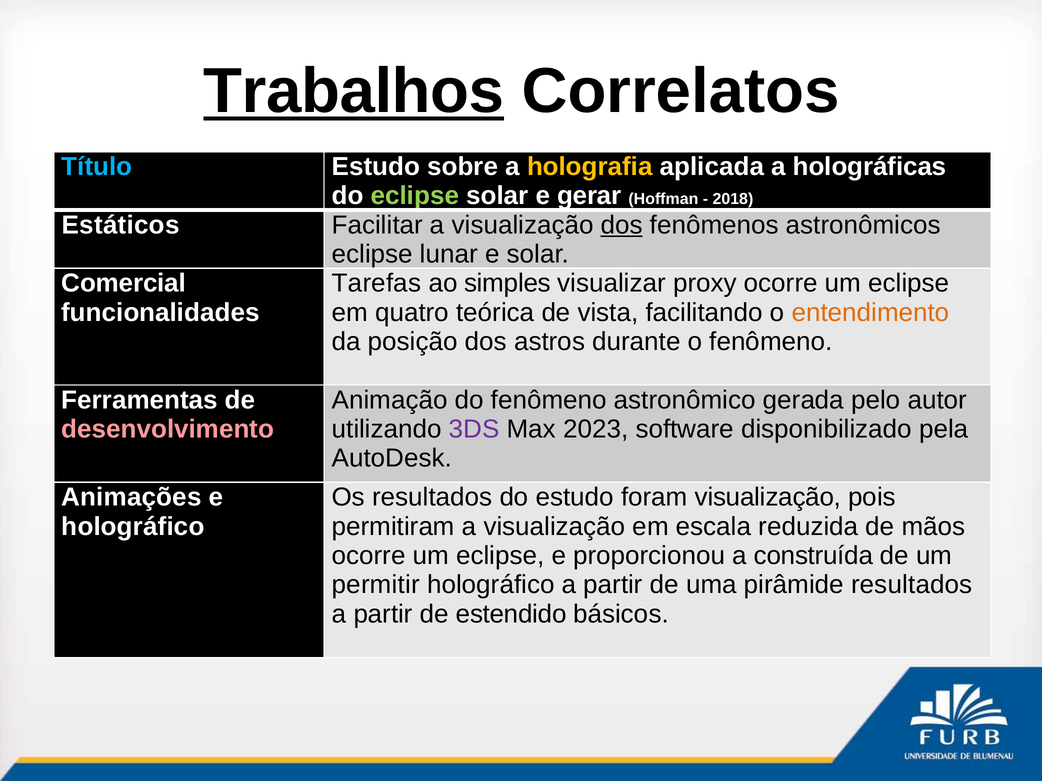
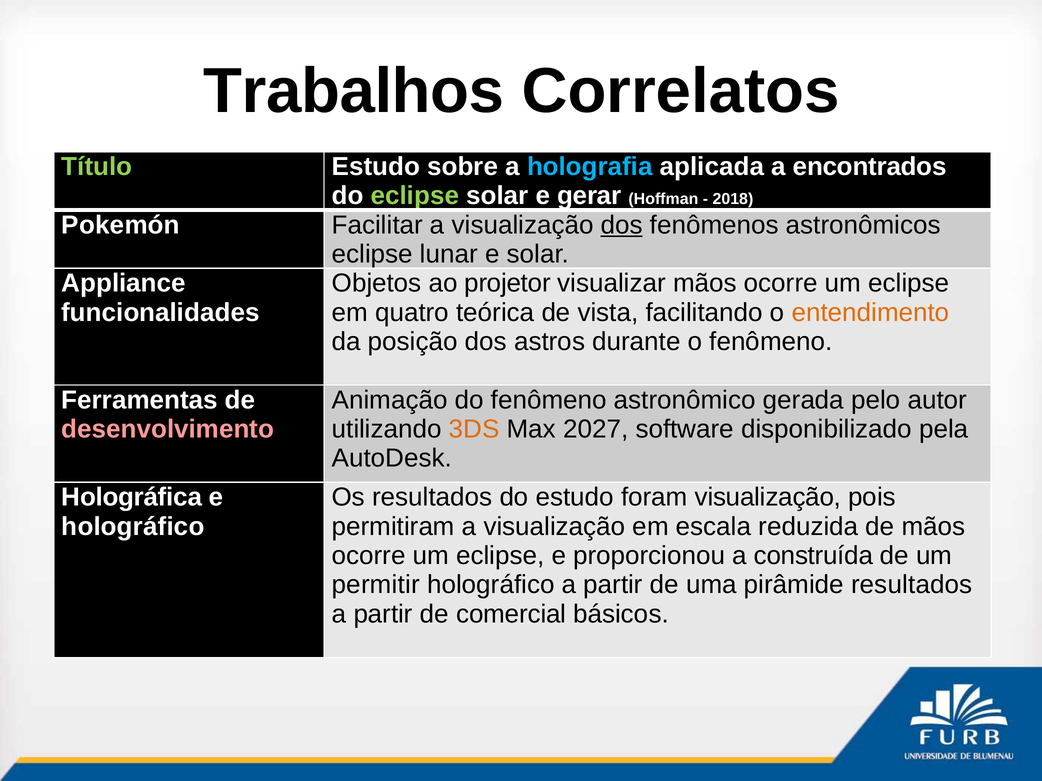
Trabalhos underline: present -> none (354, 91)
Título colour: light blue -> light green (97, 167)
holografia colour: yellow -> light blue (590, 167)
holográficas: holográficas -> encontrados (870, 167)
Estáticos: Estáticos -> Pokemón (121, 225)
Comercial: Comercial -> Appliance (124, 284)
Tarefas: Tarefas -> Objetos (377, 284)
simples: simples -> projetor (508, 284)
visualizar proxy: proxy -> mãos (705, 284)
3DS colour: purple -> orange (474, 429)
2023: 2023 -> 2027 (596, 429)
Animações: Animações -> Holográfica (132, 498)
estendido: estendido -> comercial (511, 614)
